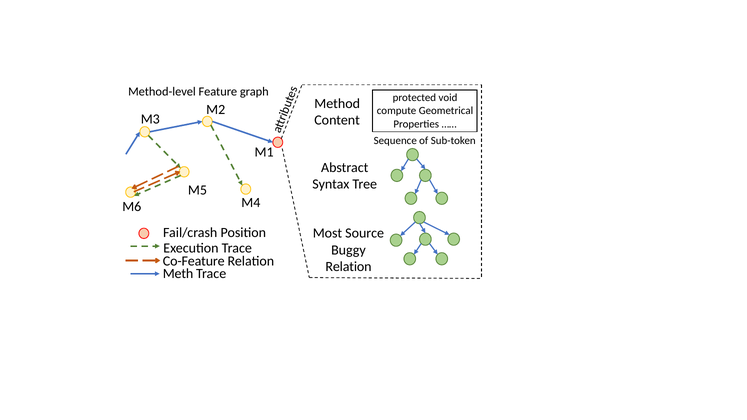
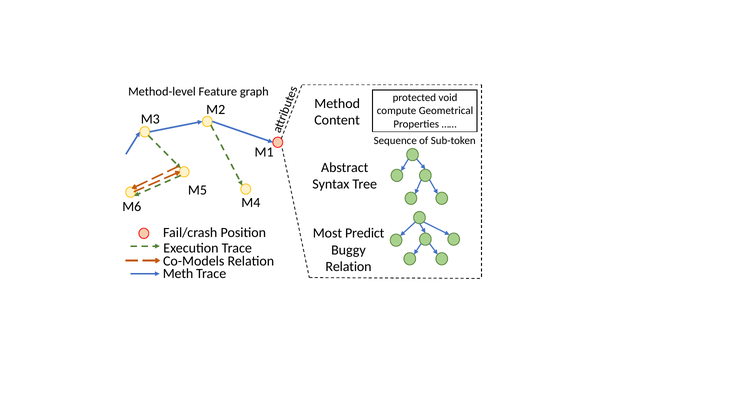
Source: Source -> Predict (365, 233)
Co-Feature: Co-Feature -> Co-Models (194, 261)
